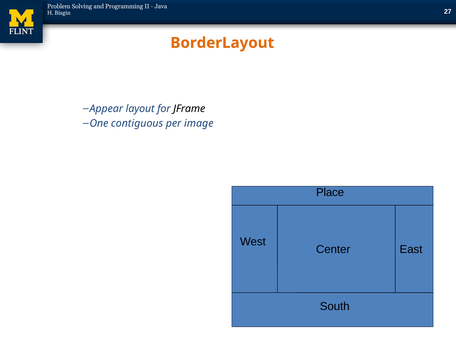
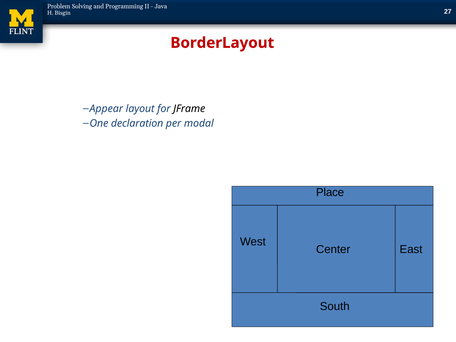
BorderLayout colour: orange -> red (222, 43)
contiguous: contiguous -> declaration (137, 123)
image: image -> modal (199, 123)
